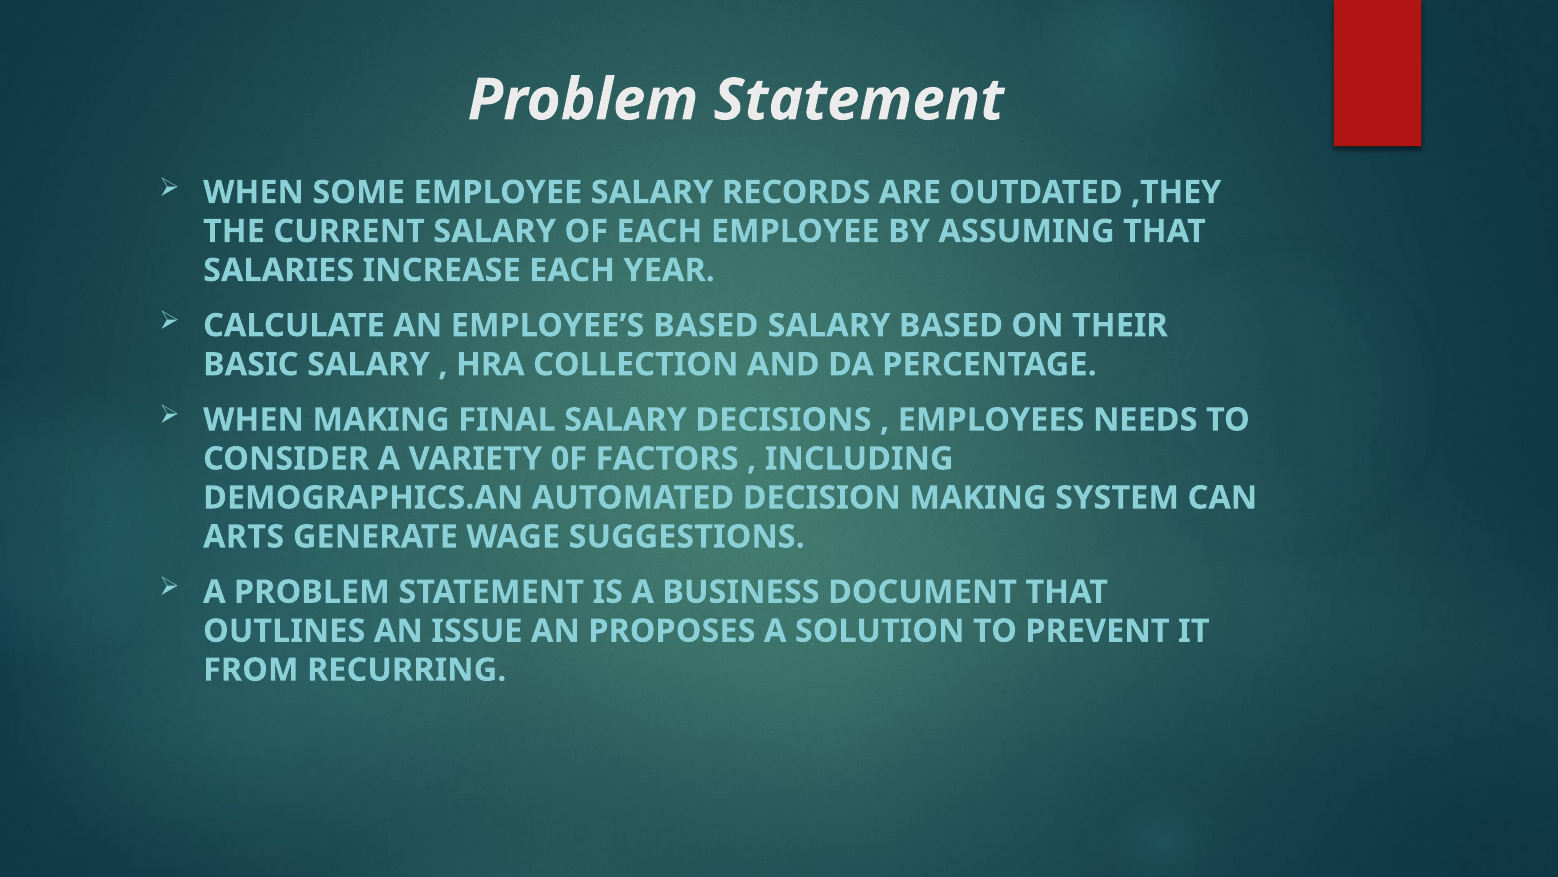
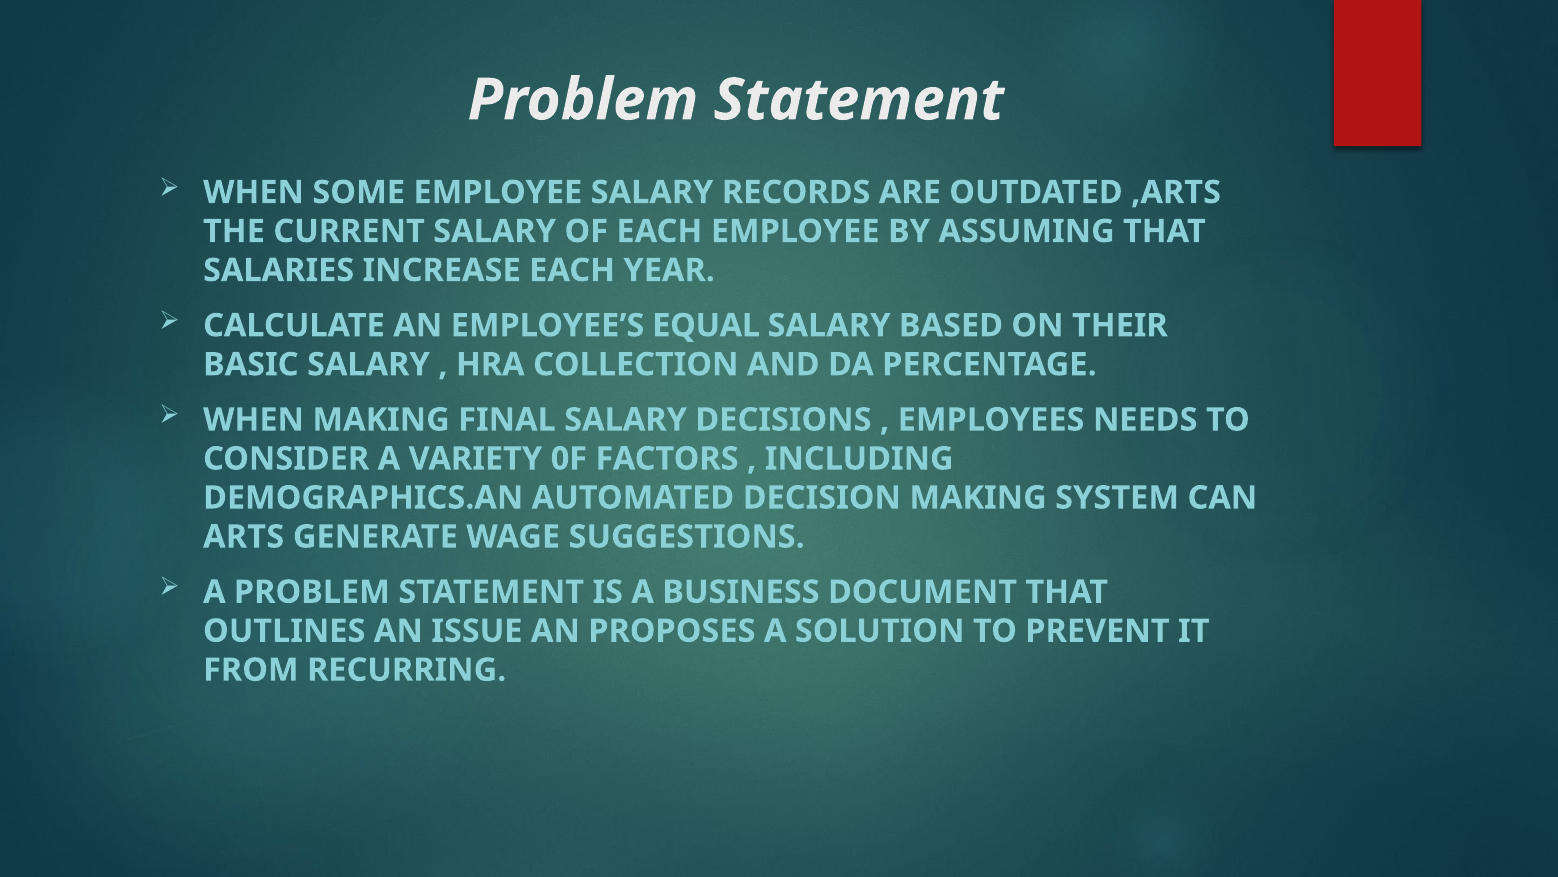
,THEY: ,THEY -> ,ARTS (1176, 192)
EMPLOYEE’S BASED: BASED -> EQUAL (706, 325)
